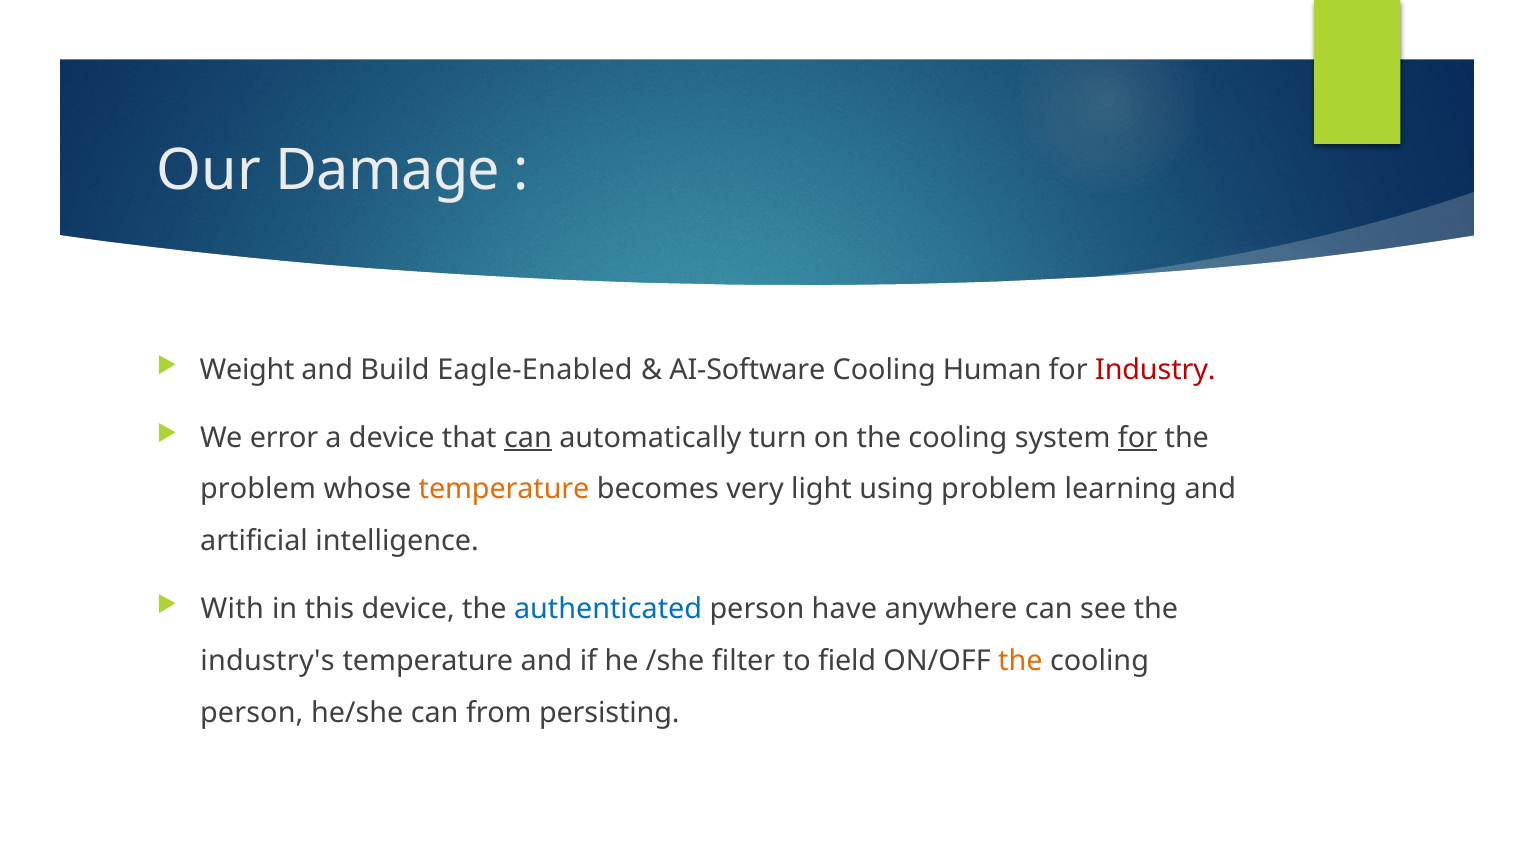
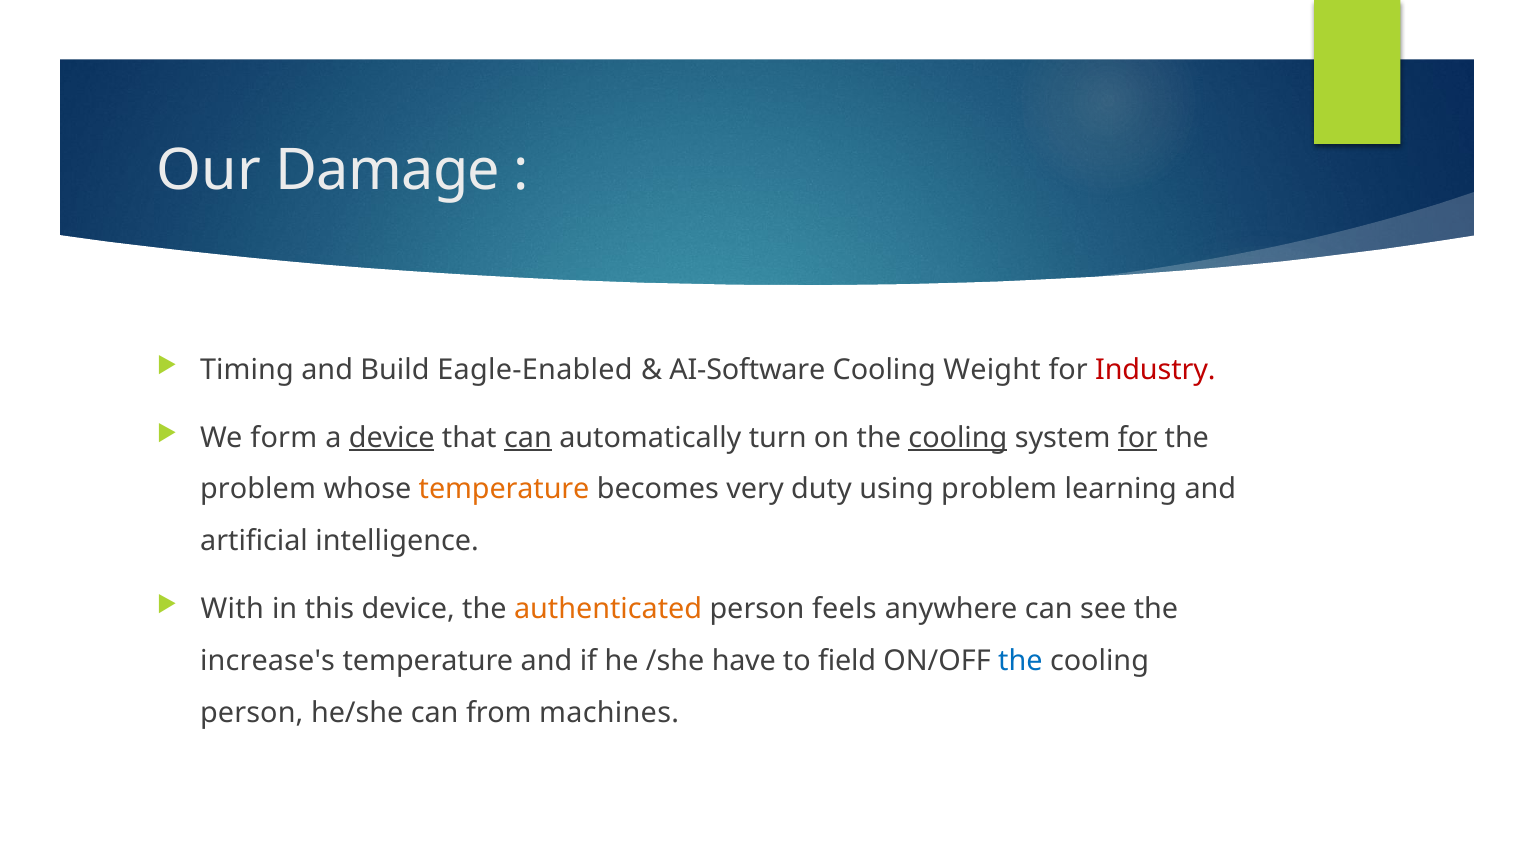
Weight: Weight -> Timing (247, 370)
Human: Human -> Weight (992, 370)
error: error -> form (284, 438)
device underline: none -> present (392, 438)
cooling underline: none -> present (958, 438)
light: light -> duty (821, 490)
authenticated colour: blue -> orange (608, 609)
have: have -> feels (844, 609)
industry's: industry's -> increase's (268, 661)
filter: filter -> have (744, 661)
the colour: orange -> blue (1020, 661)
persisting: persisting -> machines (609, 713)
